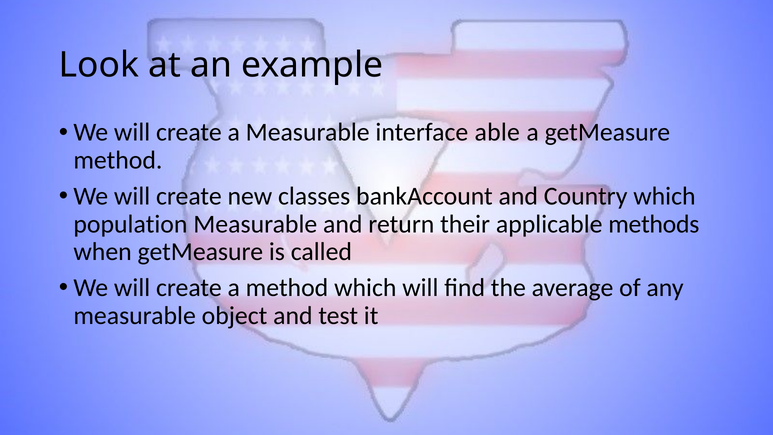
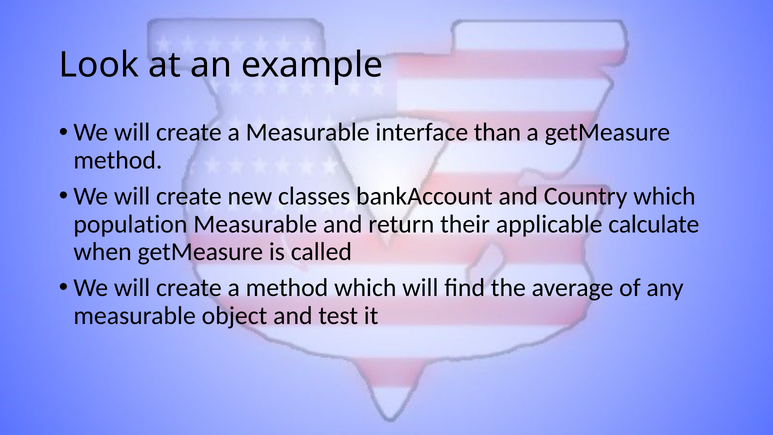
able: able -> than (497, 132)
methods: methods -> calculate (654, 224)
